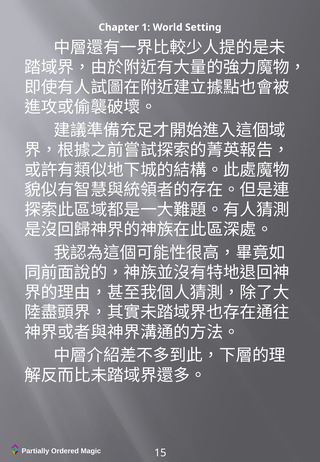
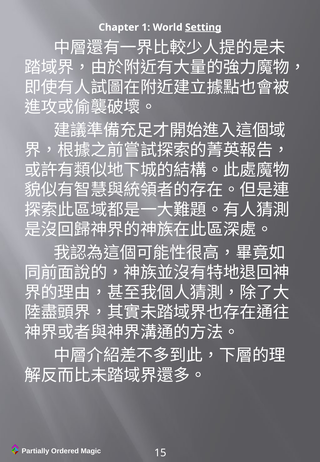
Setting underline: none -> present (203, 27)
